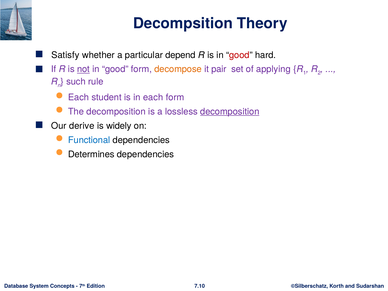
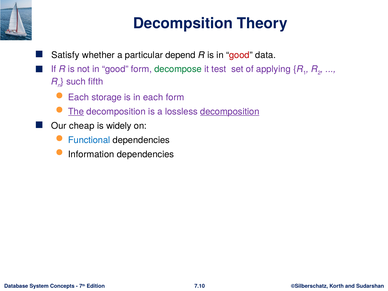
hard: hard -> data (266, 55)
not underline: present -> none (83, 69)
decompose colour: orange -> green (178, 69)
pair: pair -> test (219, 69)
rule: rule -> fifth (96, 82)
student: student -> storage (107, 97)
The underline: none -> present (76, 112)
derive: derive -> cheap (82, 126)
Determines: Determines -> Information (91, 154)
